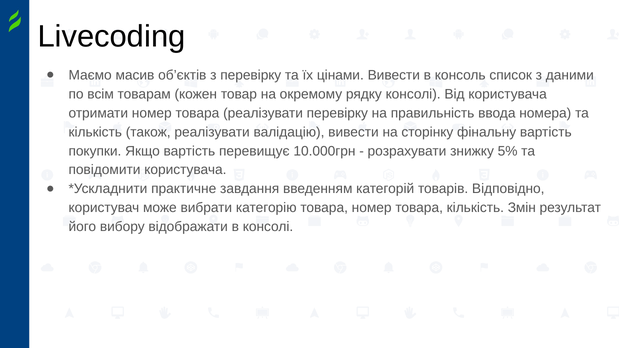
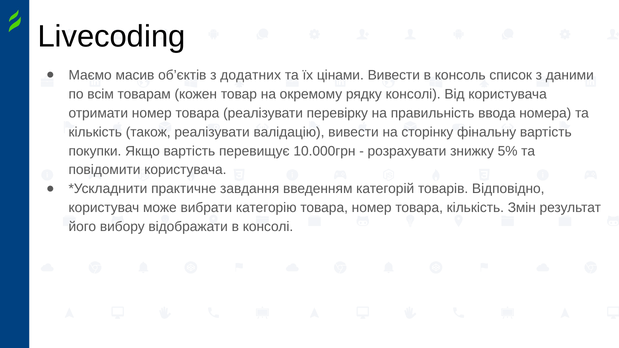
з перевірку: перевірку -> додатних (251, 75)
